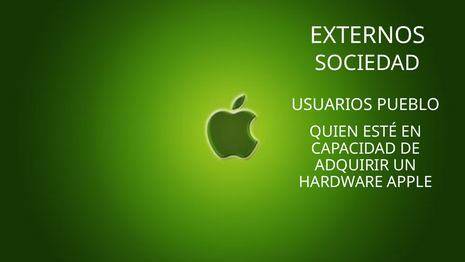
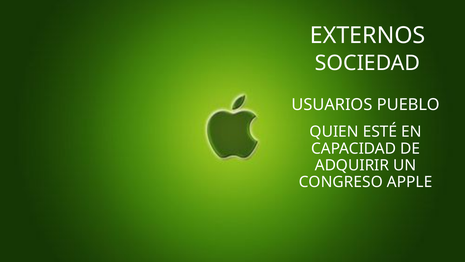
HARDWARE: HARDWARE -> CONGRESO (341, 182)
